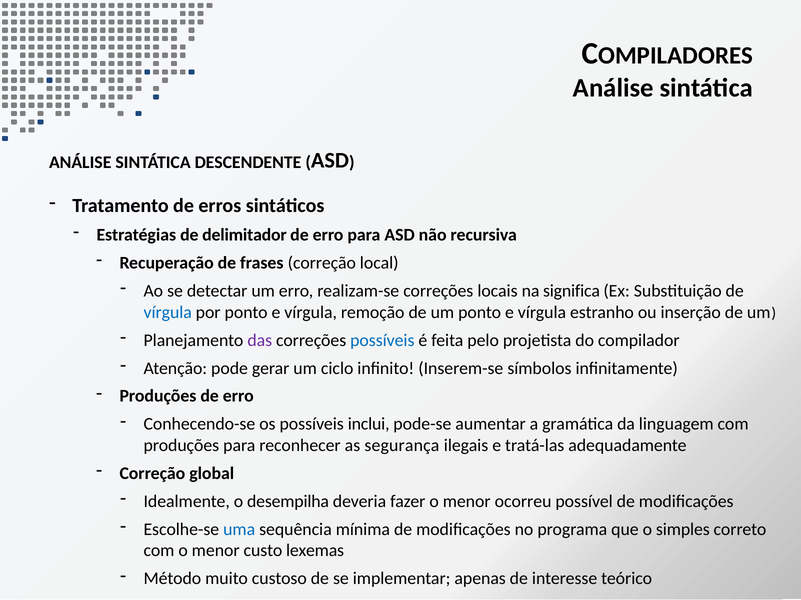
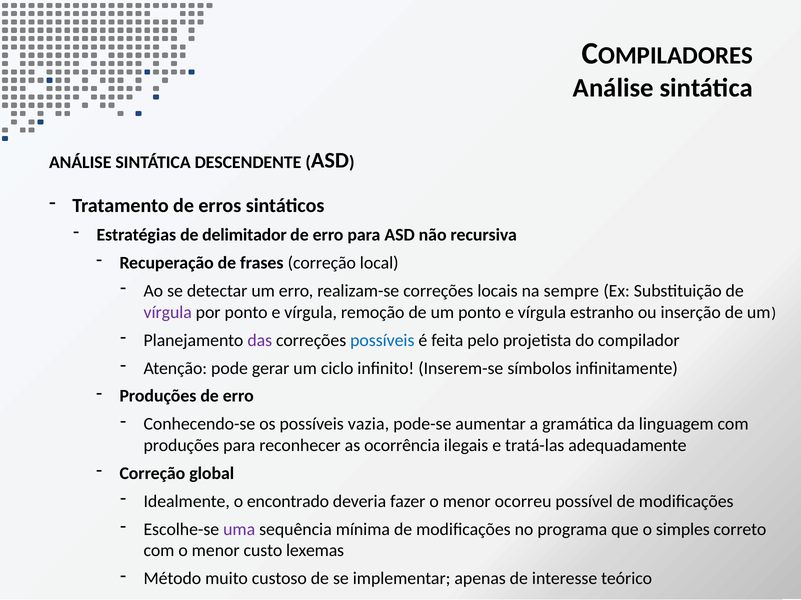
significa: significa -> sempre (571, 291)
vírgula colour: blue -> purple (168, 313)
inclui: inclui -> vazia (368, 425)
segurança: segurança -> ocorrência (402, 446)
desempilha: desempilha -> encontrado (288, 502)
uma colour: blue -> purple (239, 530)
